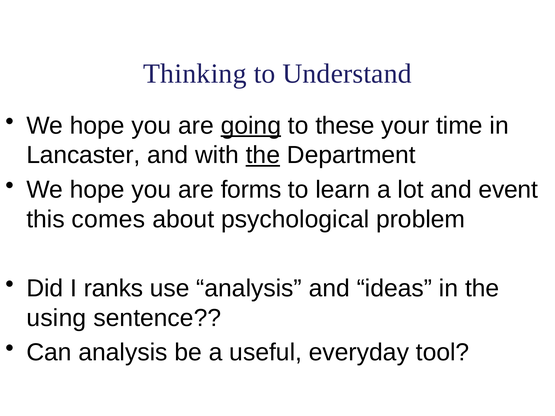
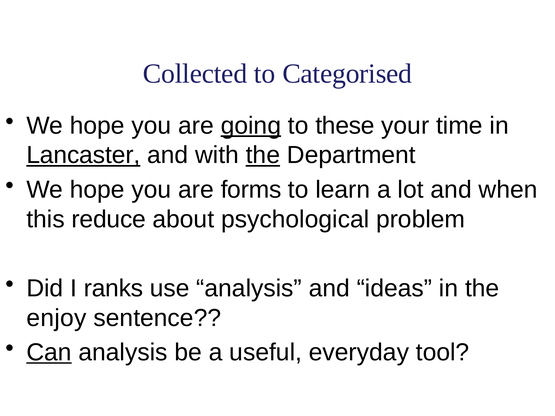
Thinking: Thinking -> Collected (195, 74)
Understand: Understand -> Categorised (347, 74)
Lancaster underline: none -> present (83, 155)
event: event -> when (508, 190)
comes: comes -> reduce (109, 219)
using: using -> enjoy (56, 318)
Can underline: none -> present (49, 353)
